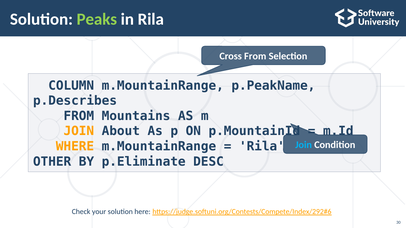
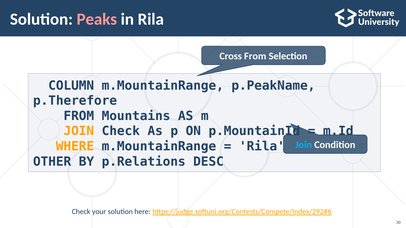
Peaks colour: light green -> pink (97, 19)
p.Describes: p.Describes -> p.Therefore (75, 101)
JOIN About: About -> Check (121, 131)
p.Eliminate: p.Eliminate -> p.Relations (144, 162)
